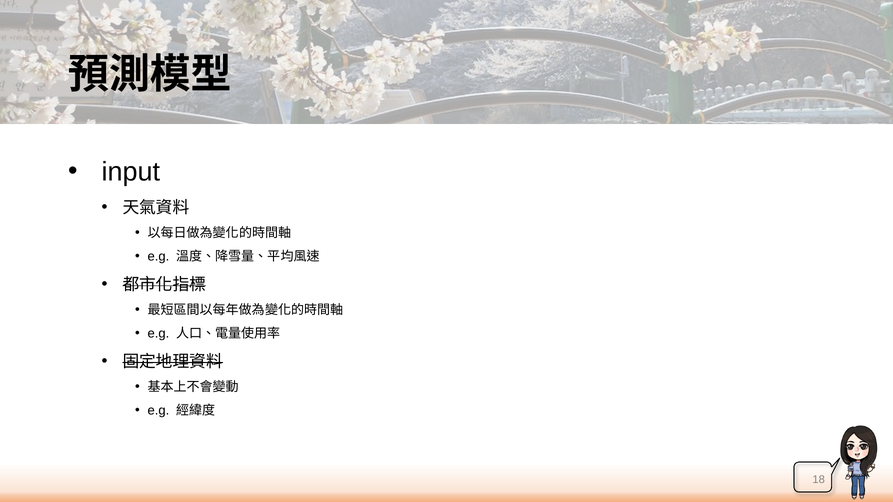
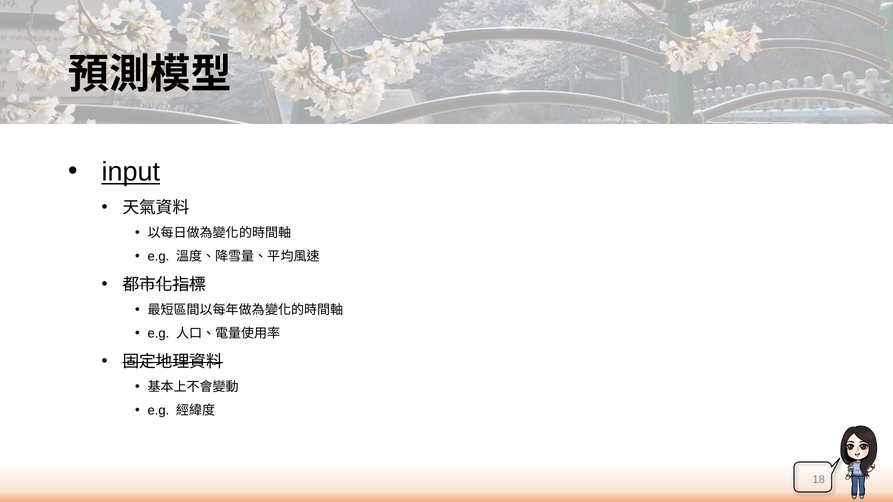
input underline: none -> present (131, 172)
